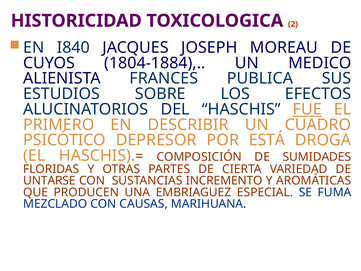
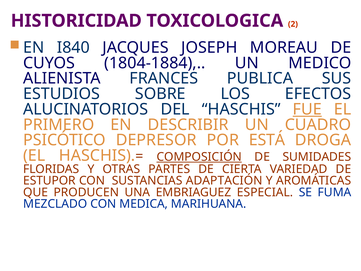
COMPOSICIÓN underline: none -> present (199, 157)
UNTARSE: UNTARSE -> ESTUPOR (49, 181)
INCREMENTO: INCREMENTO -> ADAPTACIÓN (224, 181)
CAUSAS: CAUSAS -> MEDICA (144, 204)
